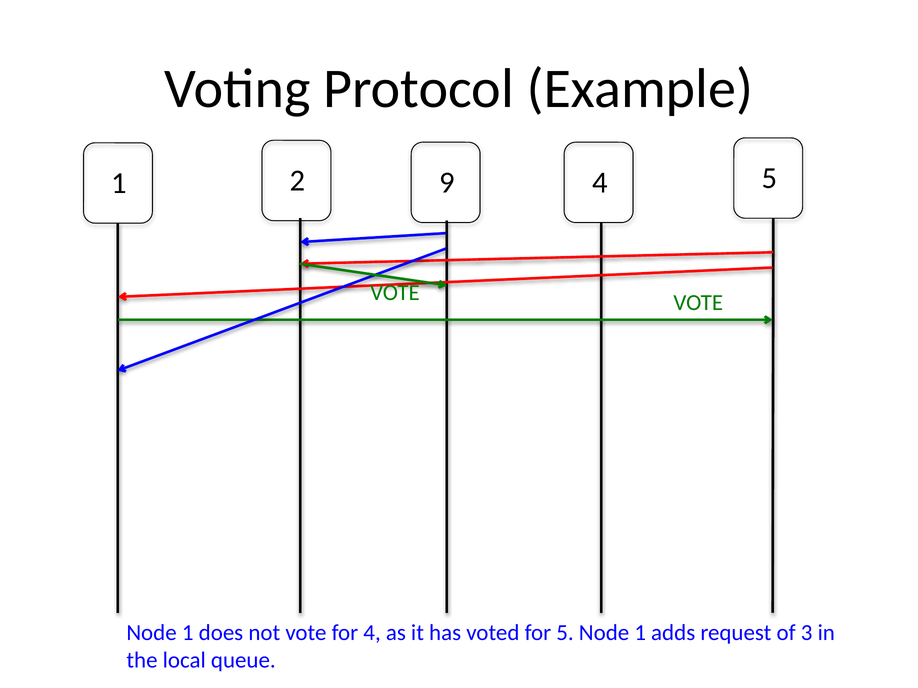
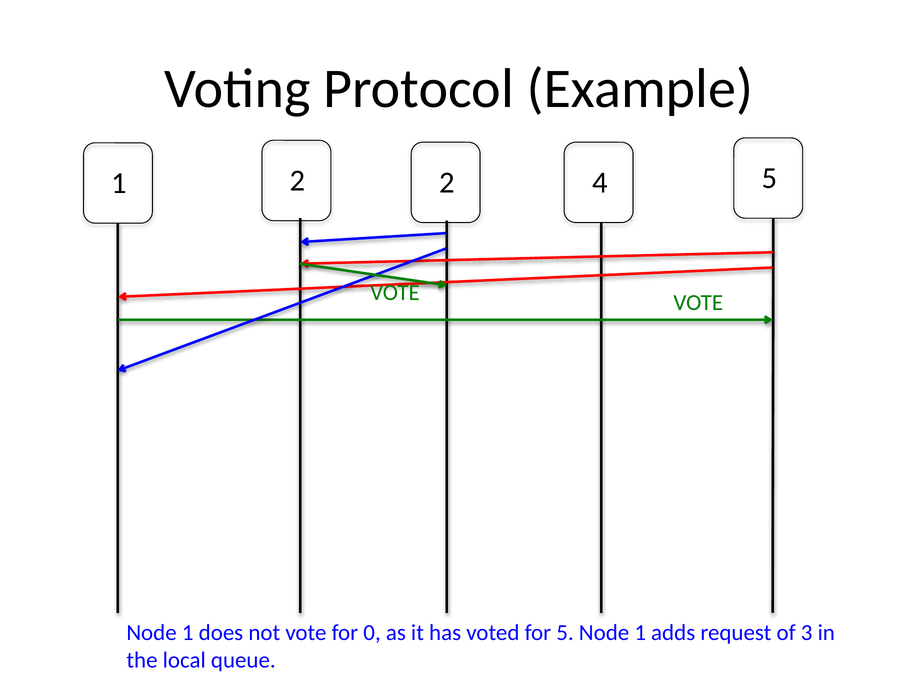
2 9: 9 -> 2 (447, 183)
for 4: 4 -> 0 (372, 633)
